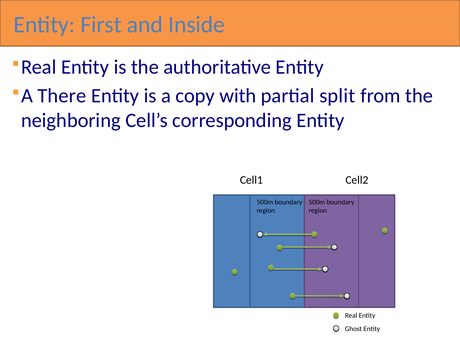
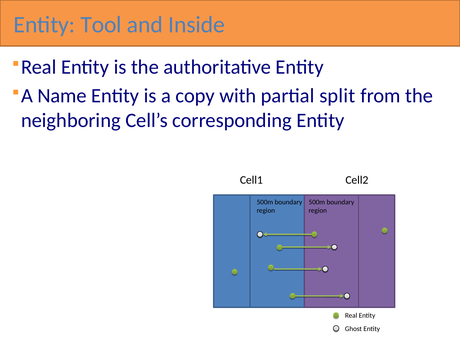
First: First -> Tool (101, 25)
There: There -> Name (62, 96)
